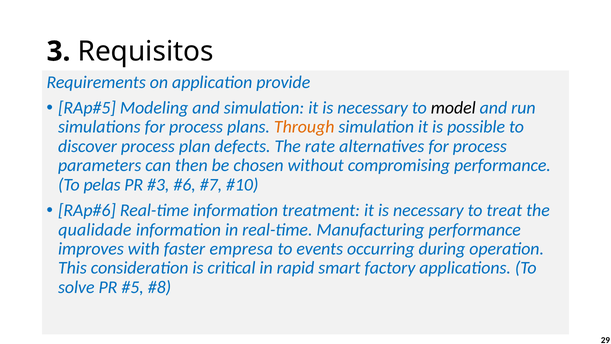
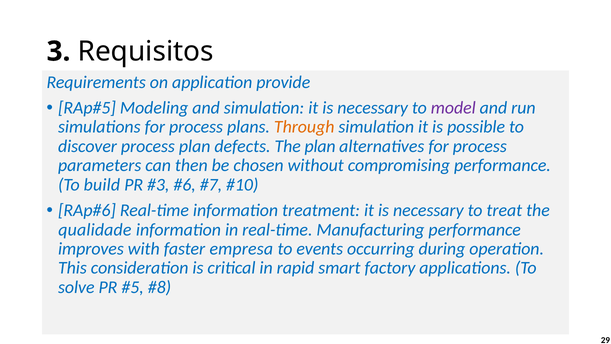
model colour: black -> purple (453, 108)
The rate: rate -> plan (320, 146)
pelas: pelas -> build (102, 185)
